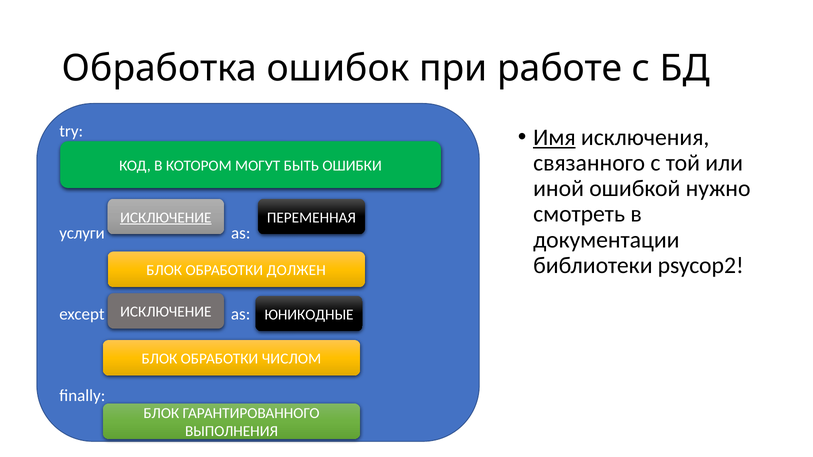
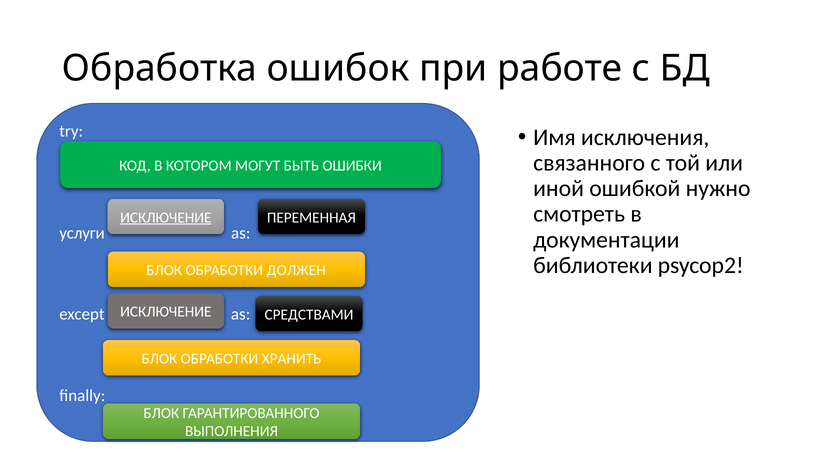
Имя underline: present -> none (554, 137)
ЮНИКОДНЫЕ: ЮНИКОДНЫЕ -> СРЕДСТВАМИ (309, 315)
ЧИСЛОМ: ЧИСЛОМ -> ХРАНИТЬ (292, 359)
